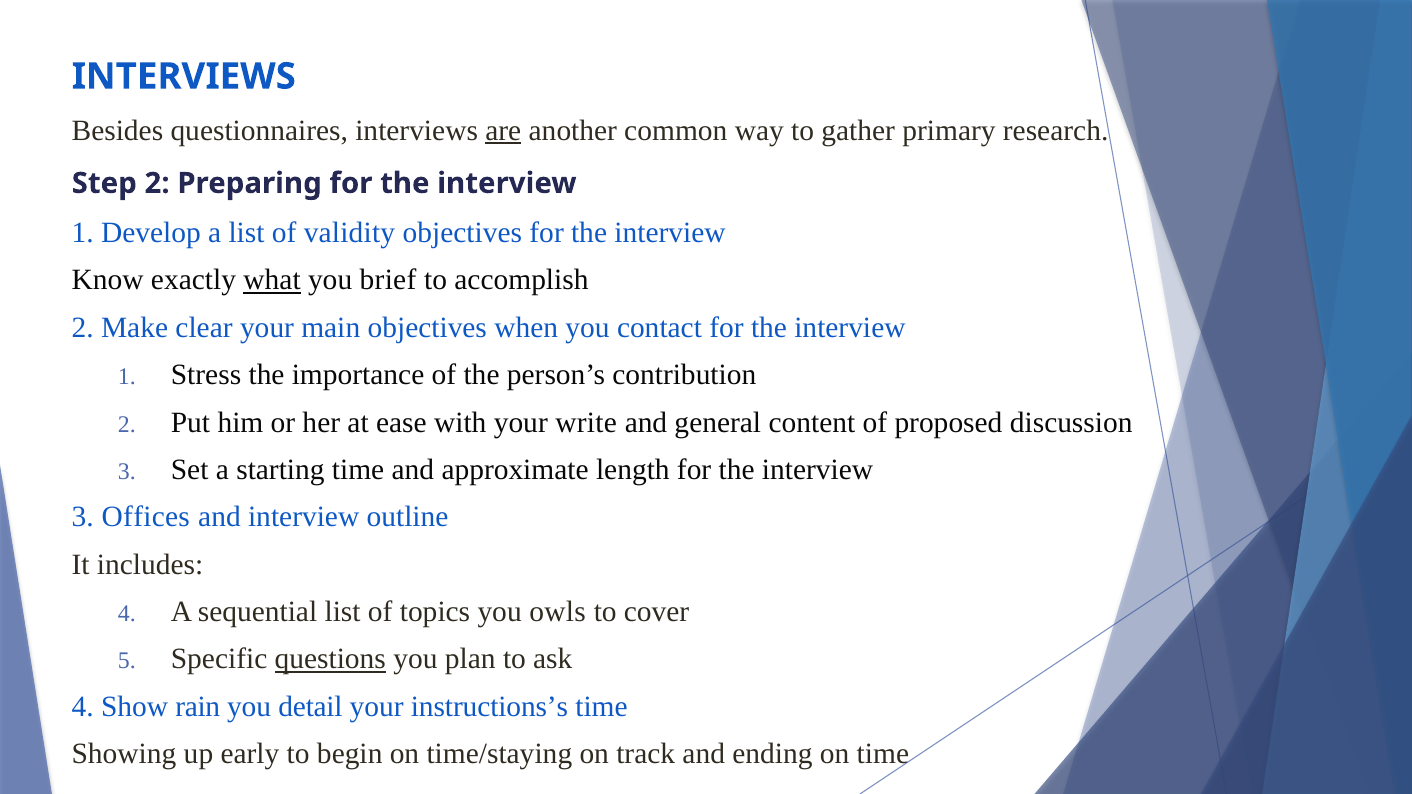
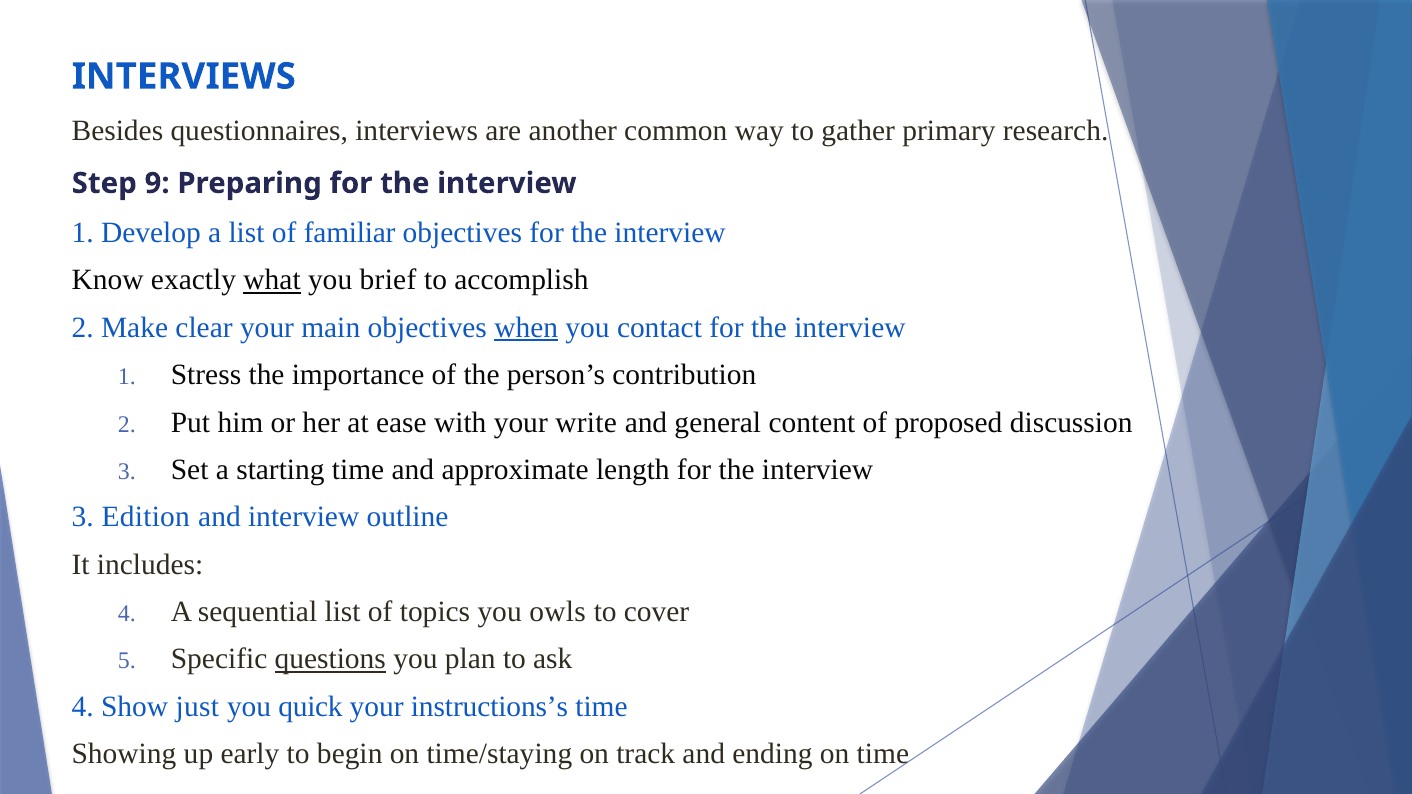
are underline: present -> none (503, 131)
Step 2: 2 -> 9 (157, 183)
validity: validity -> familiar (350, 233)
when underline: none -> present (526, 328)
Offices: Offices -> Edition (146, 517)
rain: rain -> just (197, 707)
detail: detail -> quick (311, 707)
